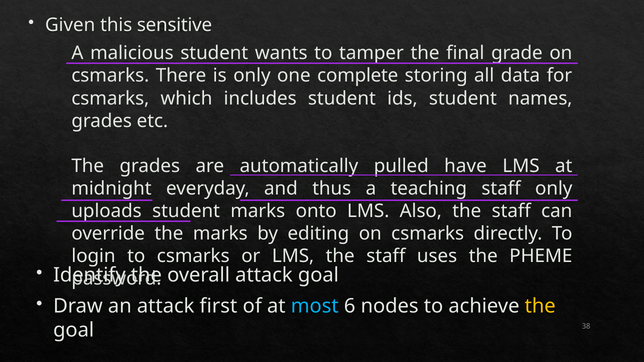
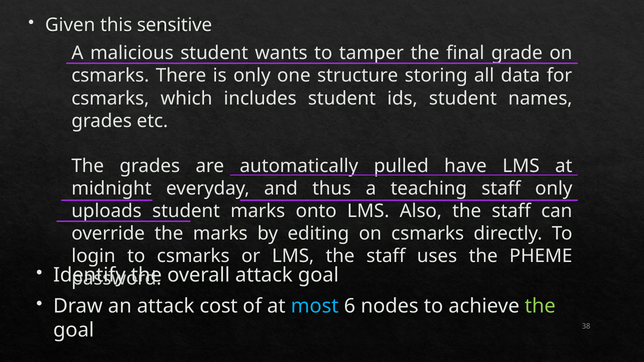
complete: complete -> structure (358, 76)
first: first -> cost (219, 306)
the colour: yellow -> light green (540, 306)
